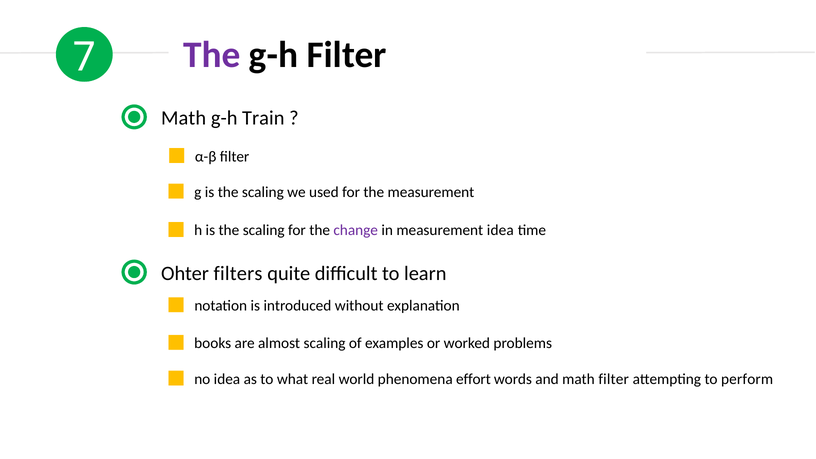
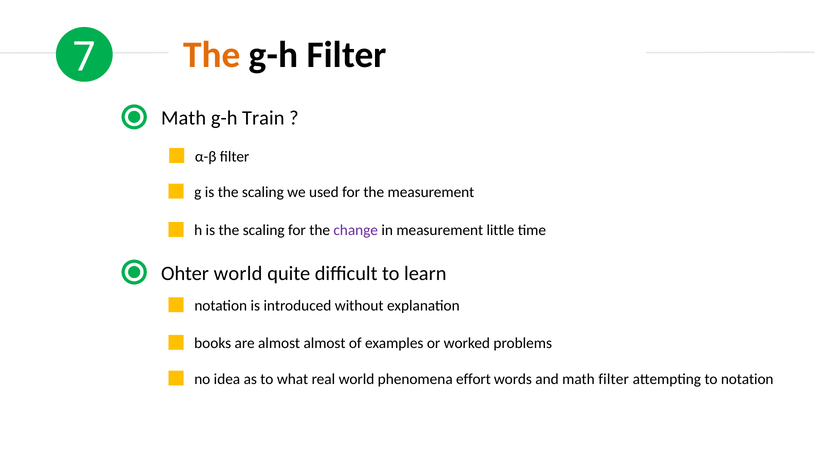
The colour: purple -> orange (212, 55)
measurement idea: idea -> little (500, 230)
Ohter filters: filters -> world (238, 273)
almost scaling: scaling -> almost (325, 343)
to perform: perform -> notation (747, 379)
